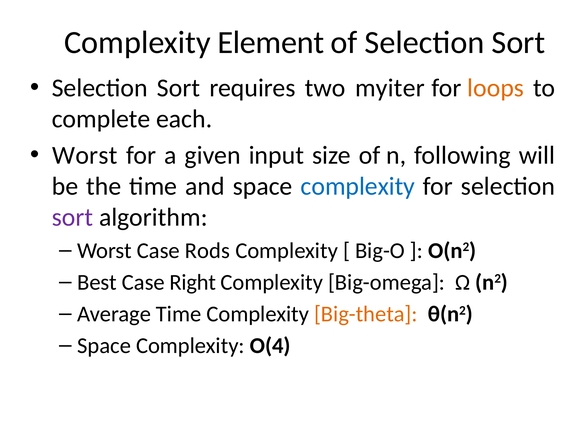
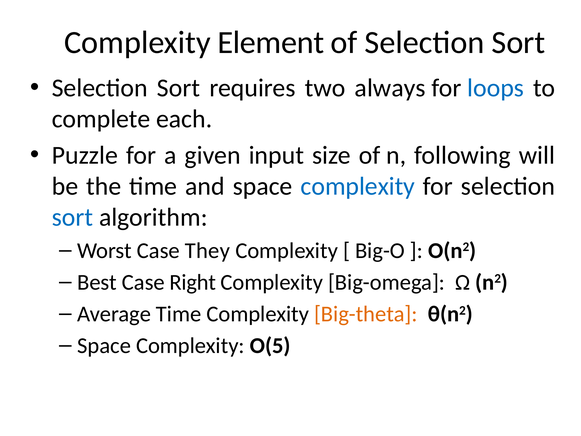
myiter: myiter -> always (390, 88)
loops colour: orange -> blue (496, 88)
Worst: Worst -> Puzzle (85, 155)
sort colour: purple -> blue (72, 217)
Rods: Rods -> They (207, 250)
O(4: O(4 -> O(5 (270, 345)
